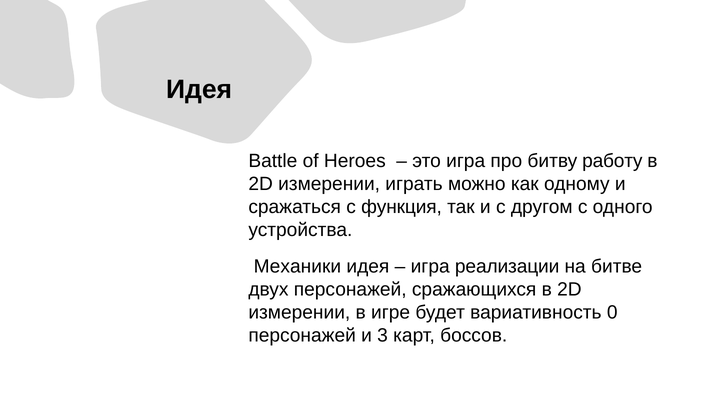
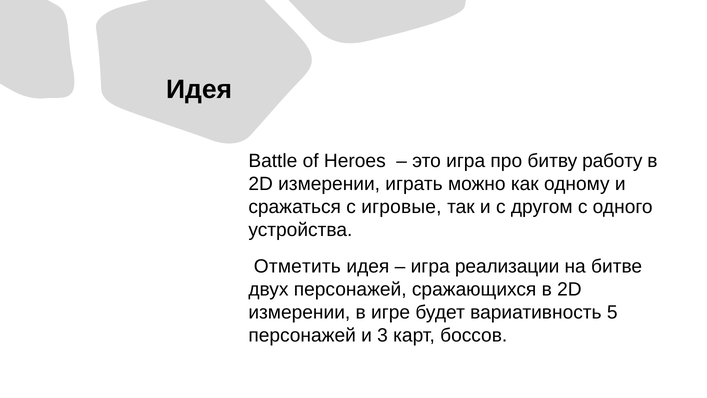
функция: функция -> игровые (401, 207)
Механики: Механики -> Отметить (297, 266)
0: 0 -> 5 (612, 312)
